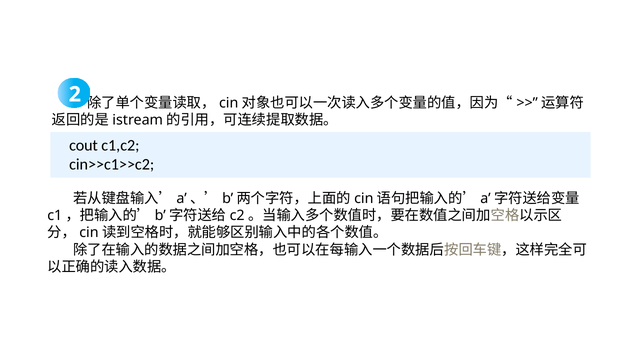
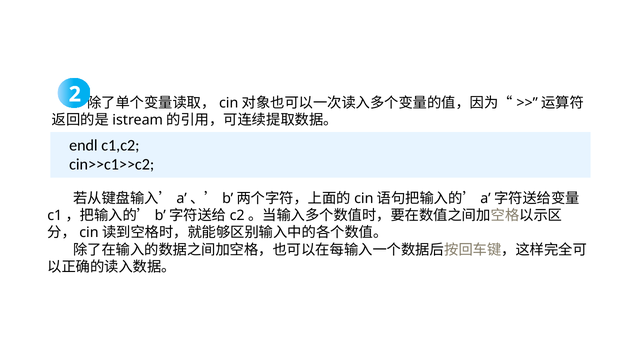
cout: cout -> endl (83, 145)
